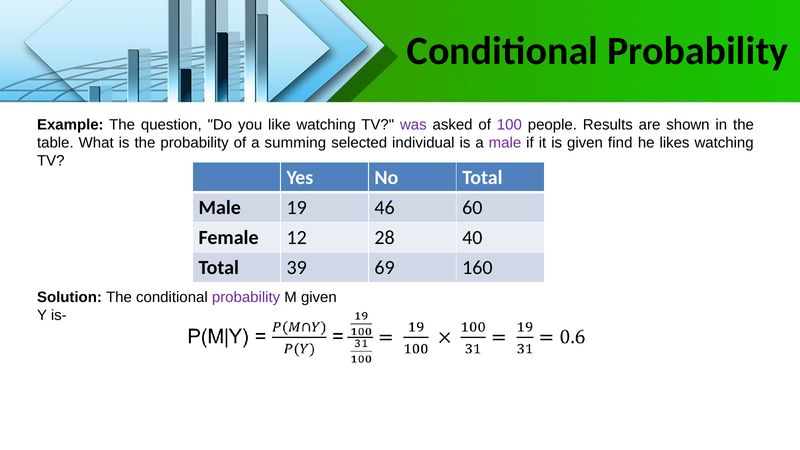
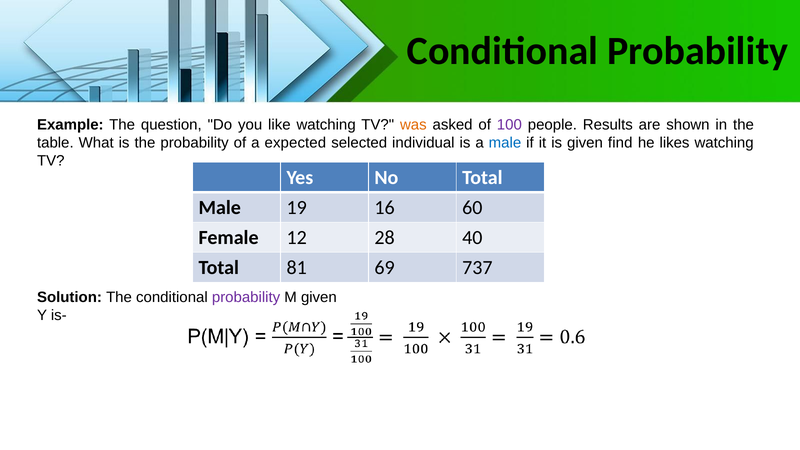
was colour: purple -> orange (413, 125)
summing: summing -> expected (295, 143)
male colour: purple -> blue (505, 143)
46: 46 -> 16 (385, 208)
39: 39 -> 81 (297, 268)
160: 160 -> 737 (477, 268)
